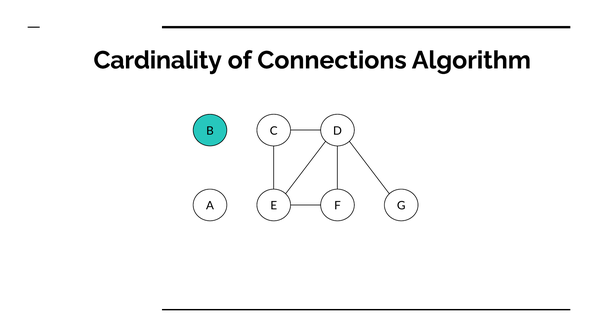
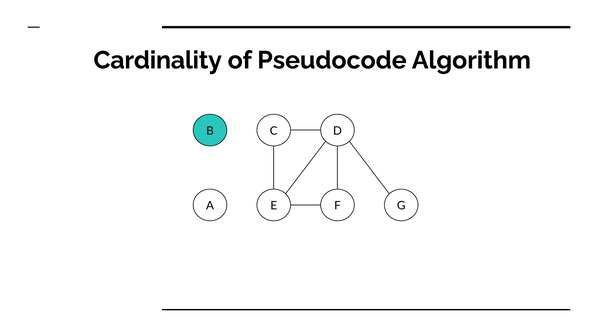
Connections: Connections -> Pseudocode (332, 60)
